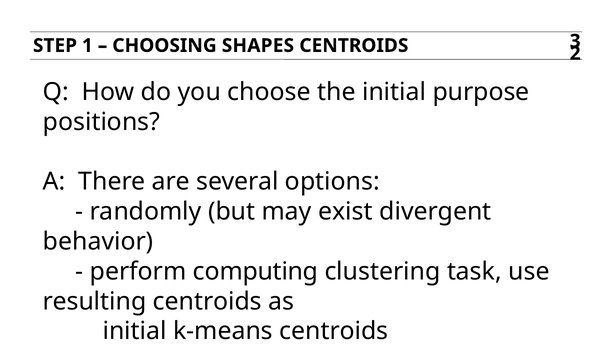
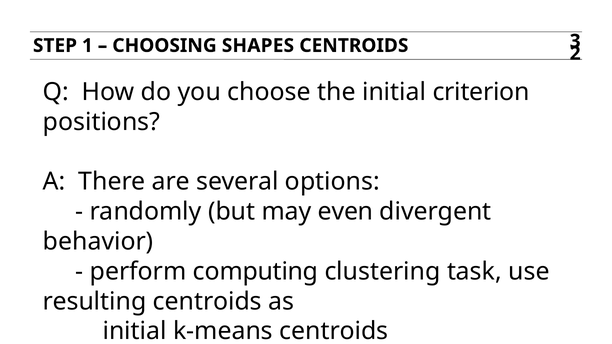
purpose: purpose -> criterion (481, 92)
exist: exist -> even (346, 211)
